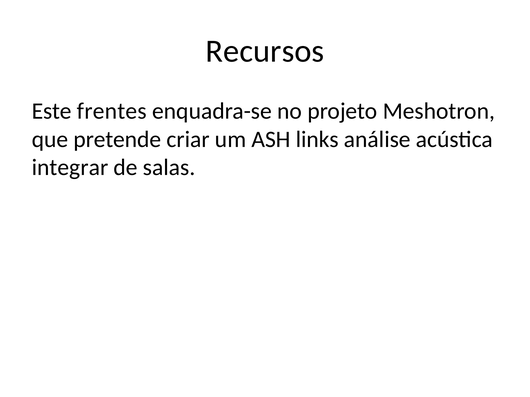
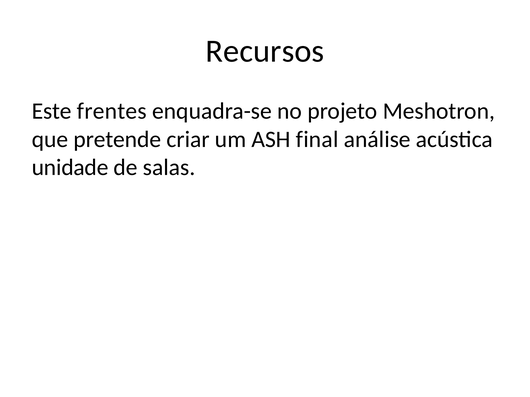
links: links -> final (317, 139)
integrar: integrar -> unidade (70, 168)
